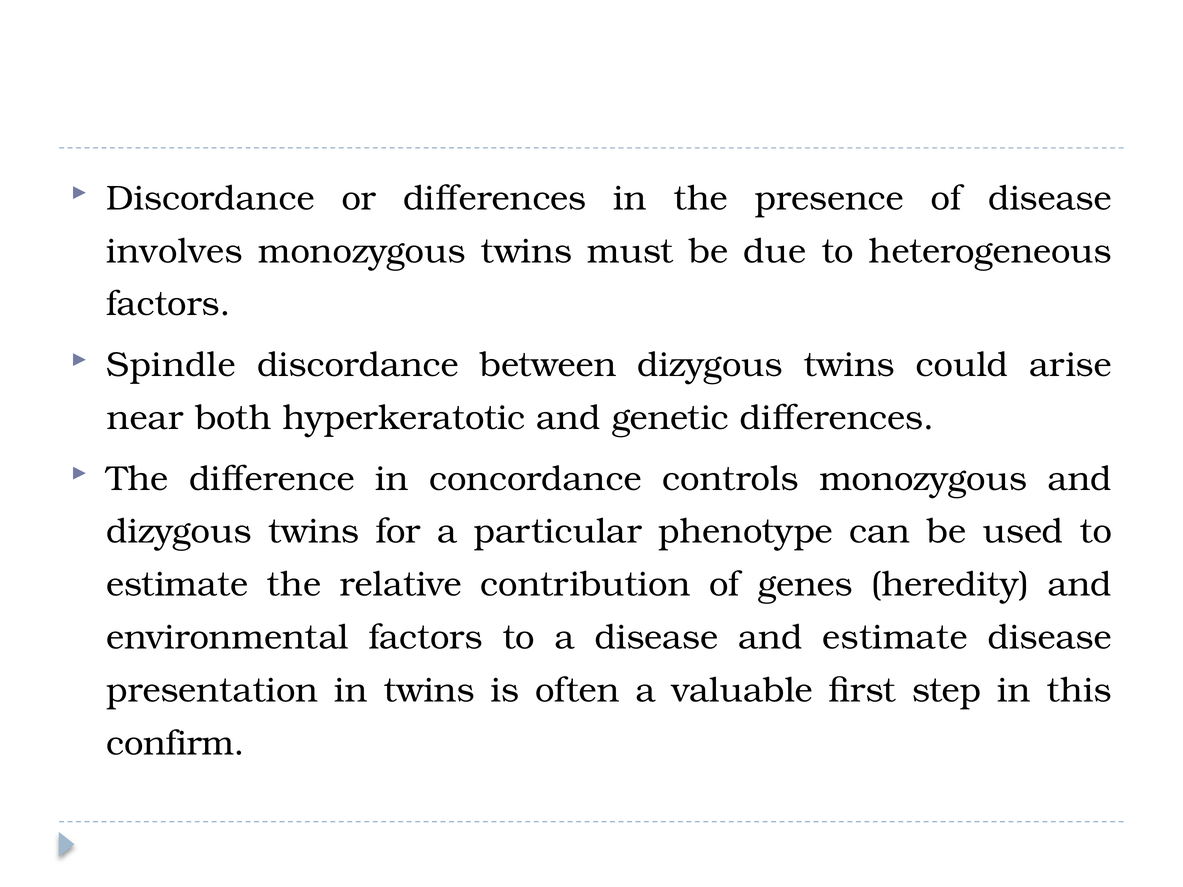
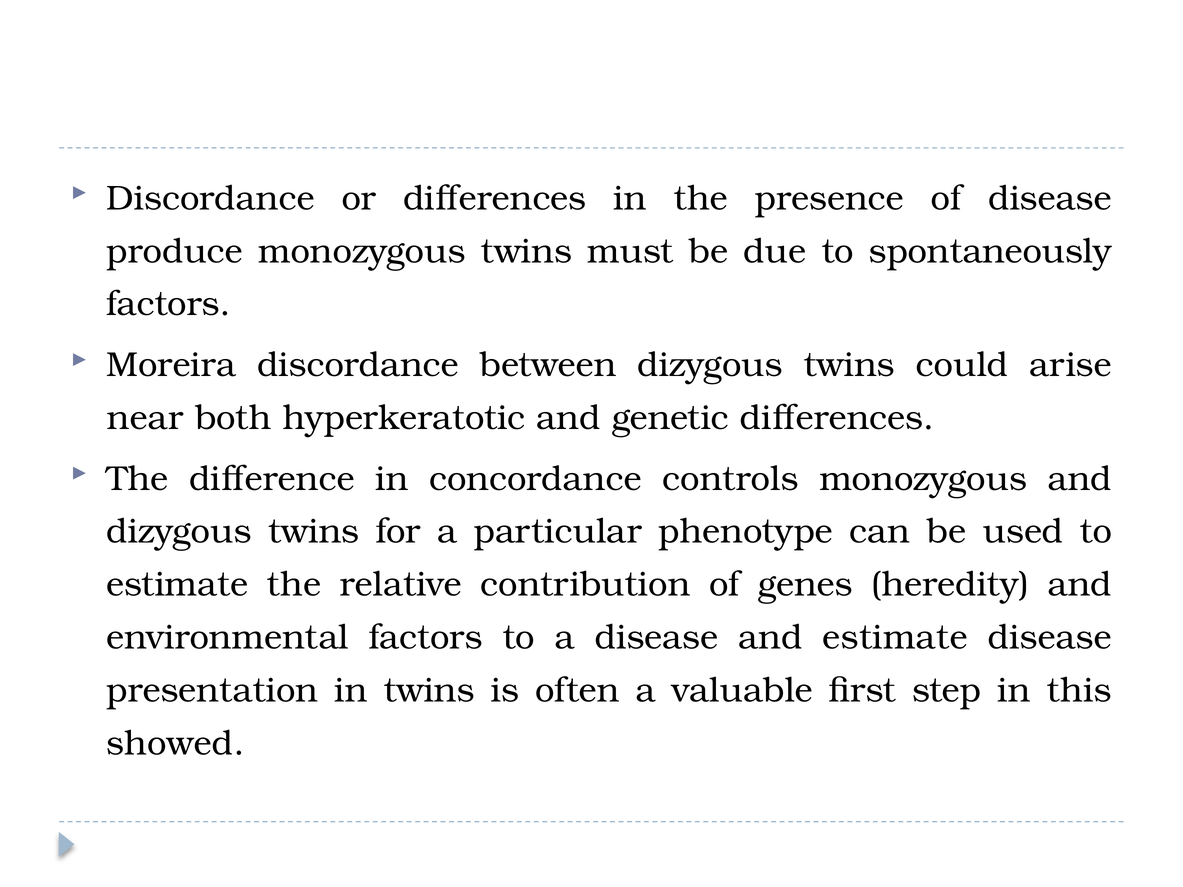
involves: involves -> produce (175, 251)
heterogeneous: heterogeneous -> spontaneously (990, 251)
Spindle: Spindle -> Moreira (171, 365)
confirm: confirm -> showed (175, 744)
